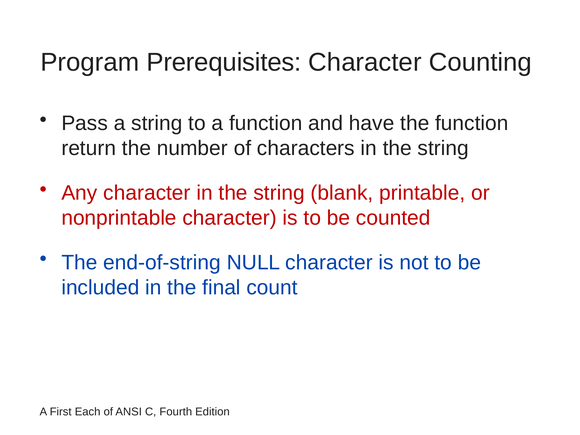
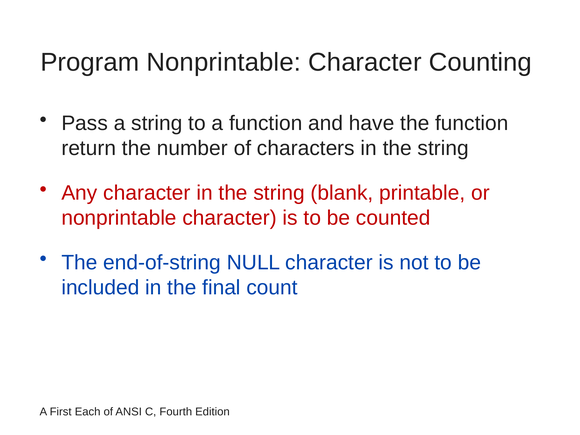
Program Prerequisites: Prerequisites -> Nonprintable (224, 62)
